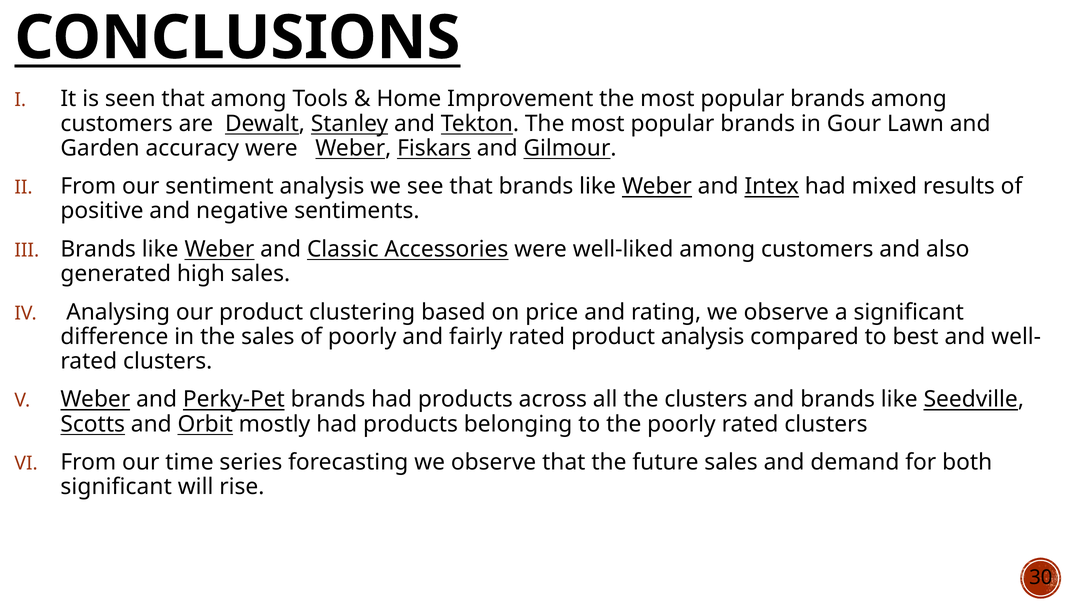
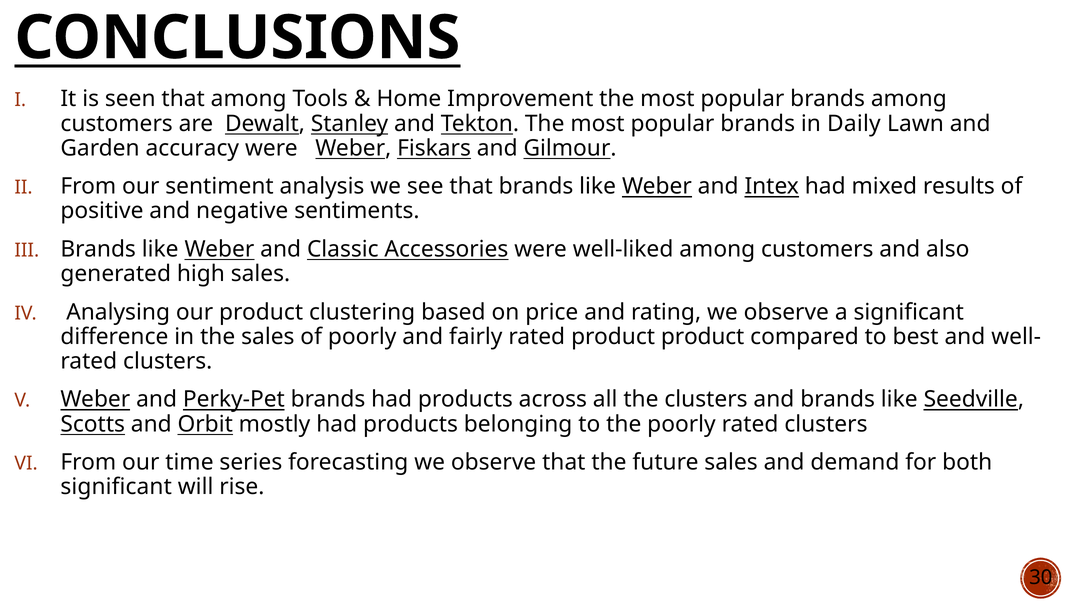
Gour: Gour -> Daily (854, 124)
product analysis: analysis -> product (703, 336)
